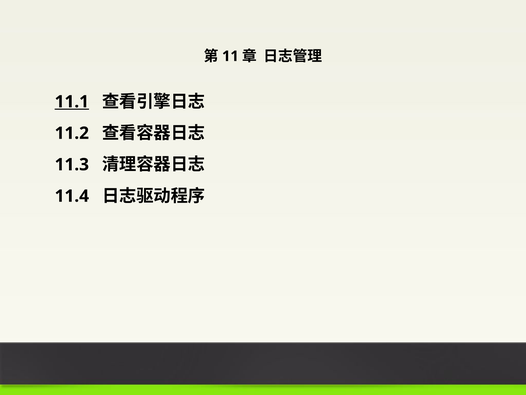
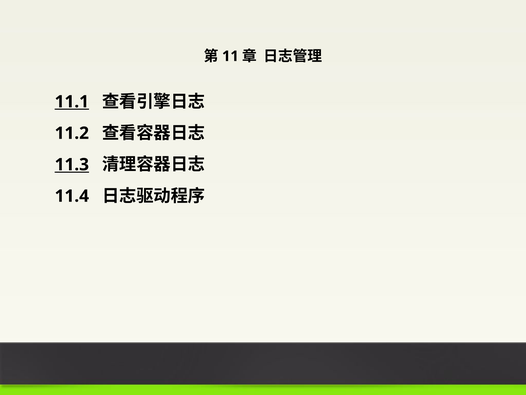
11.3 underline: none -> present (72, 164)
